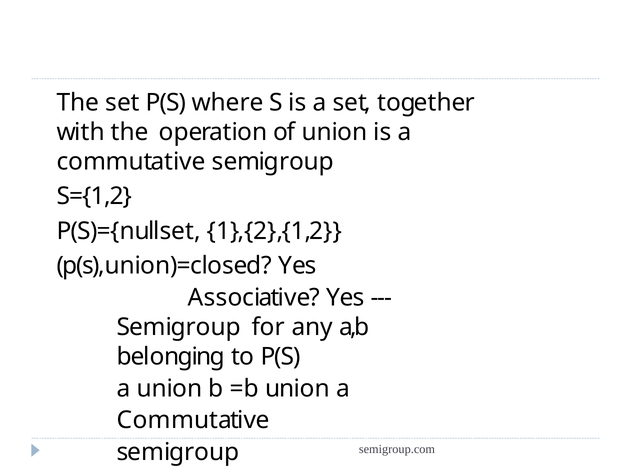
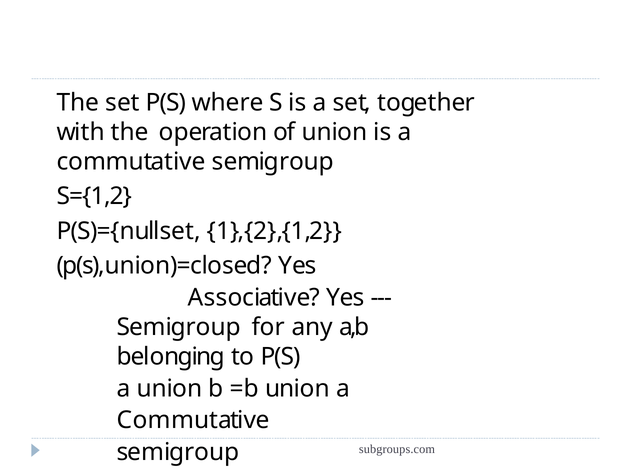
semigroup.com: semigroup.com -> subgroups.com (397, 450)
